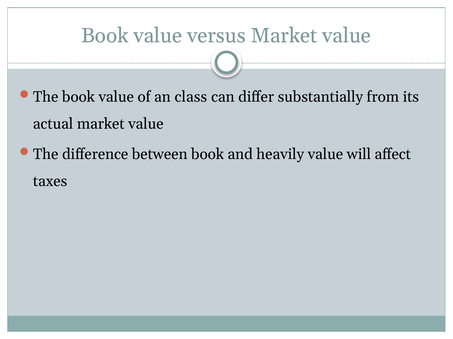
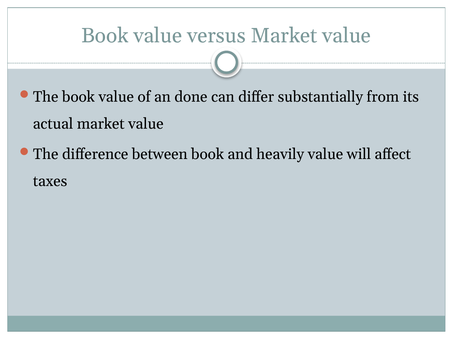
class: class -> done (191, 97)
